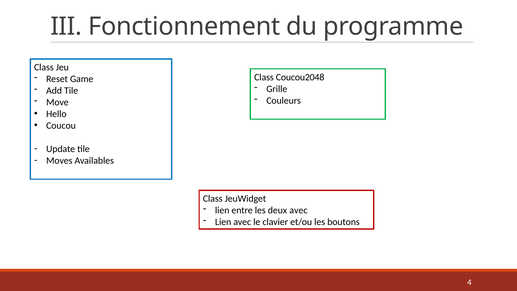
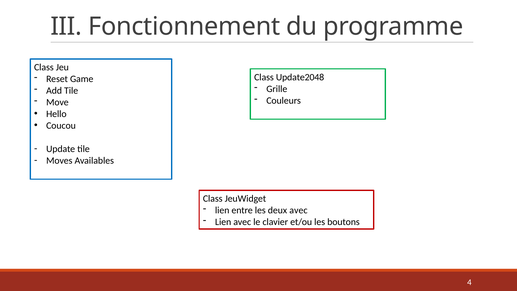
Coucou2048: Coucou2048 -> Update2048 (300, 77)
